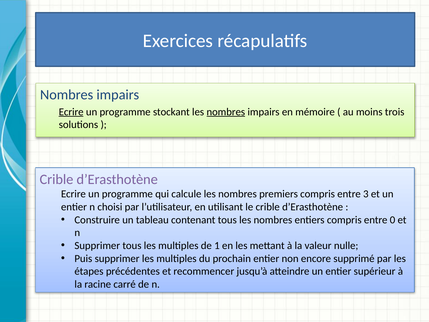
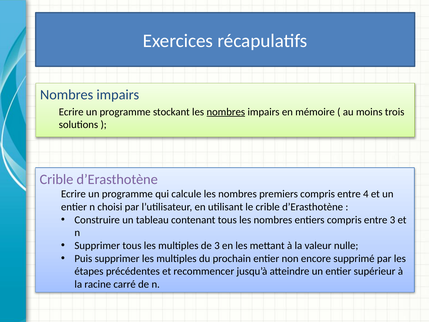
Ecrire underline: present -> none (71, 112)
3: 3 -> 4 (366, 194)
entre 0: 0 -> 3 (392, 220)
de 1: 1 -> 3 (217, 245)
